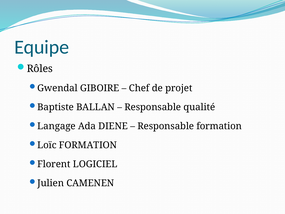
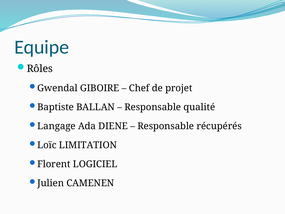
Responsable formation: formation -> récupérés (219, 126)
Loïc FORMATION: FORMATION -> LIMITATION (88, 145)
